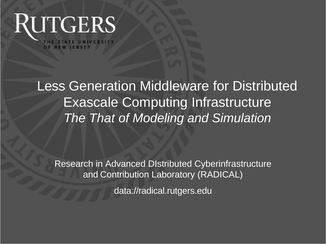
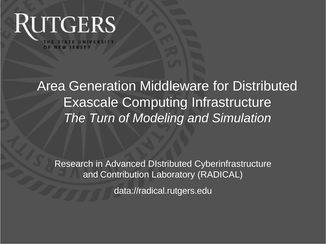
Less: Less -> Area (51, 86)
That: That -> Turn (102, 118)
